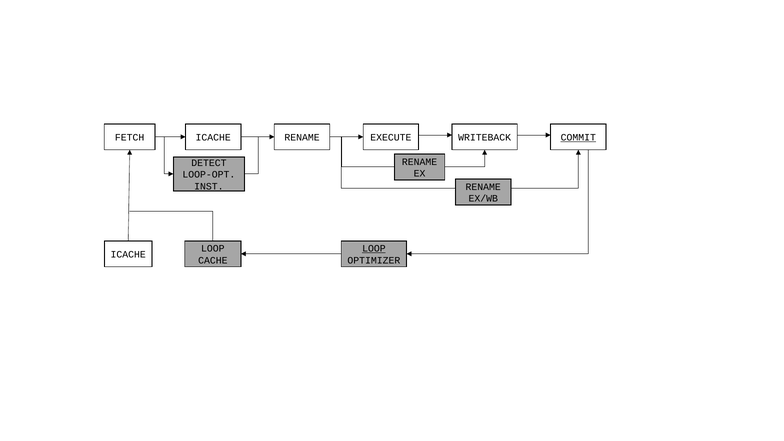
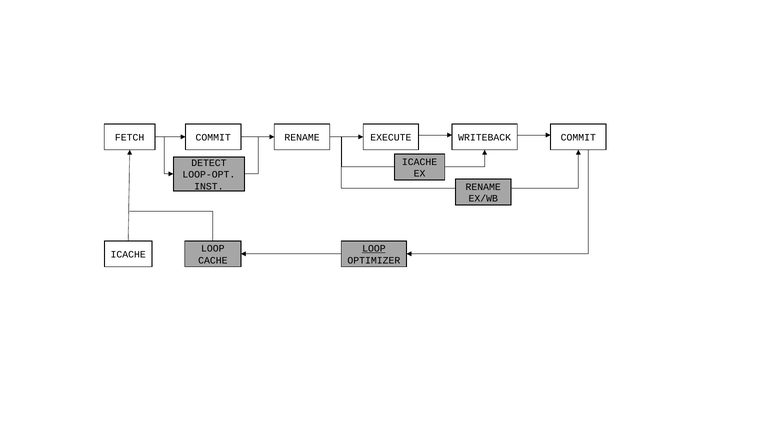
FETCH ICACHE: ICACHE -> COMMIT (213, 138)
COMMIT underline: present -> none (578, 138)
RENAME: RENAME -> ICACHE (420, 162)
